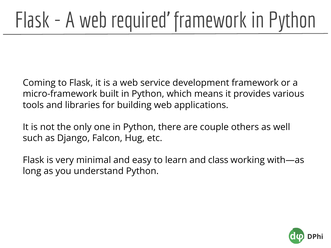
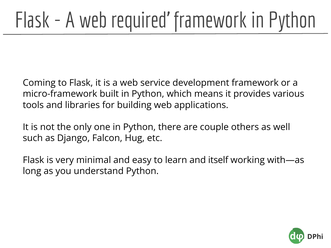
class: class -> itself (218, 160)
